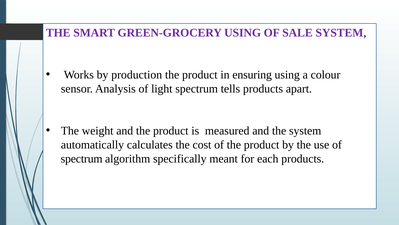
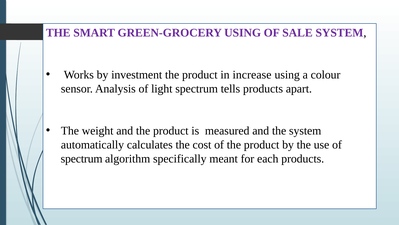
production: production -> investment (137, 75)
ensuring: ensuring -> increase (252, 75)
